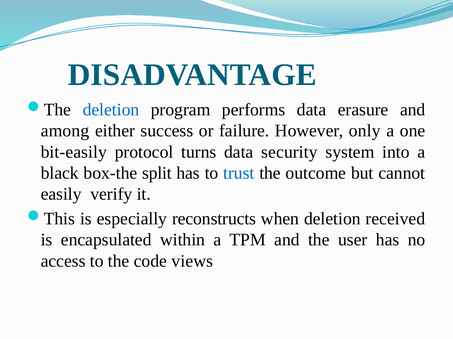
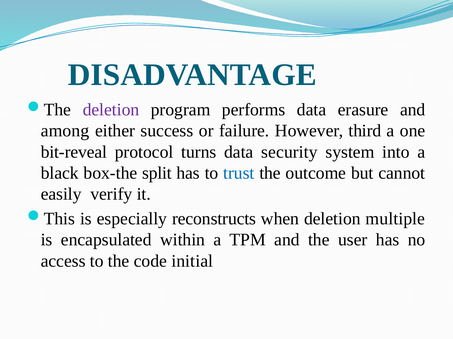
deletion colour: blue -> purple (111, 110)
only: only -> third (365, 131)
bit-easily: bit-easily -> bit-reveal (74, 152)
received: received -> multiple (395, 219)
views: views -> initial (192, 262)
